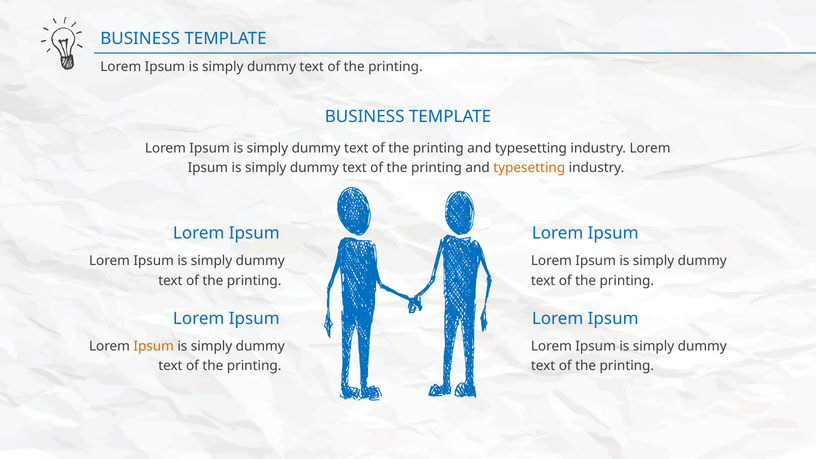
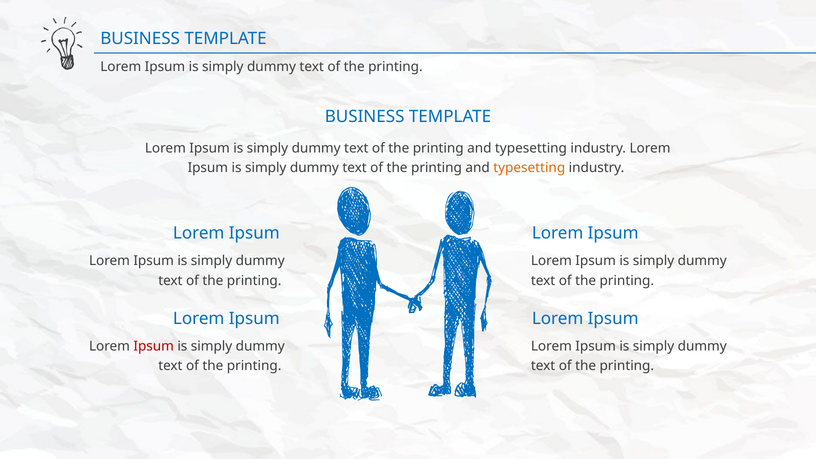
Ipsum colour: orange -> red (154, 346)
